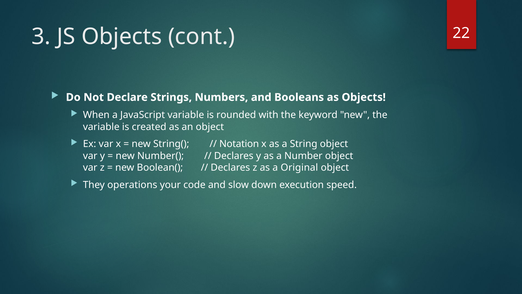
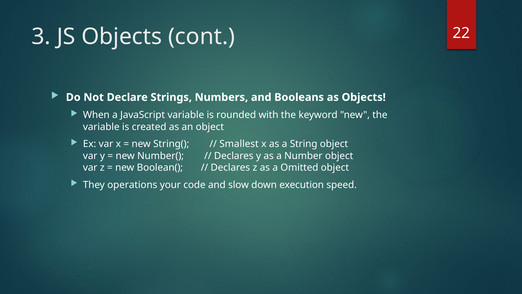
Notation: Notation -> Smallest (239, 144)
Original: Original -> Omitted (299, 167)
